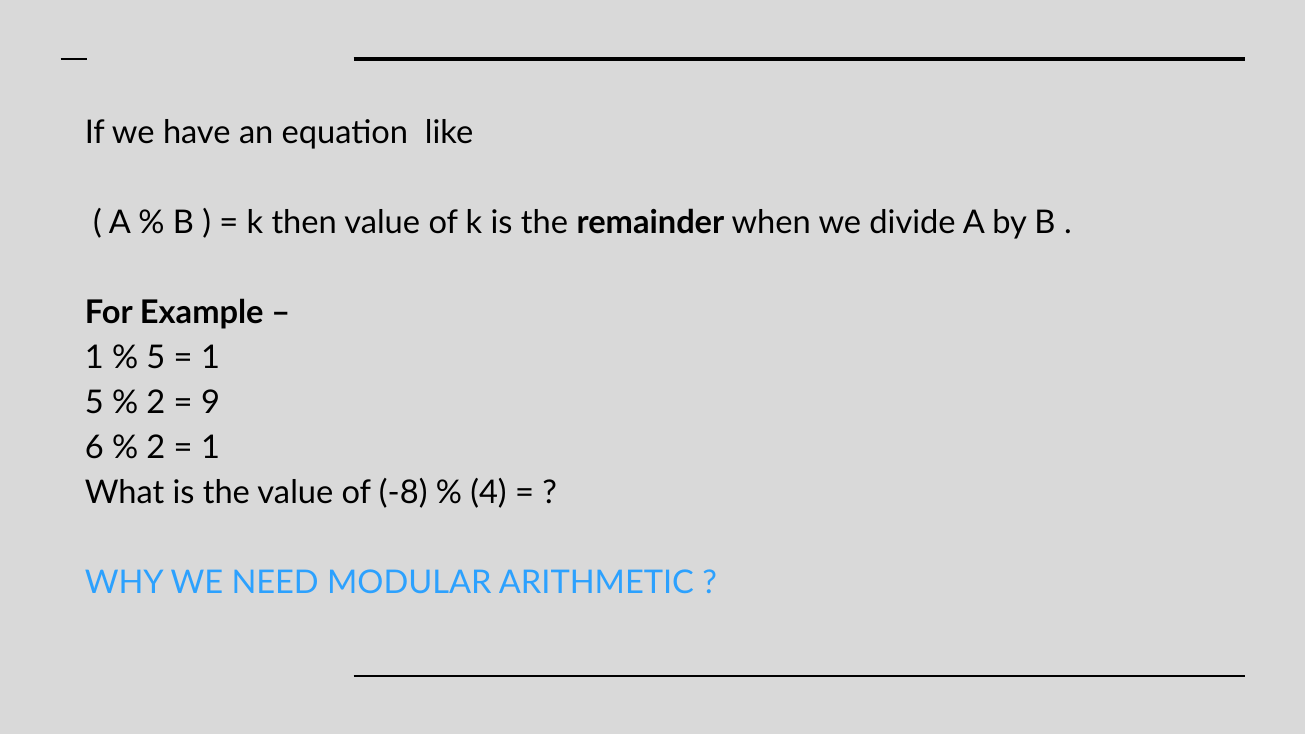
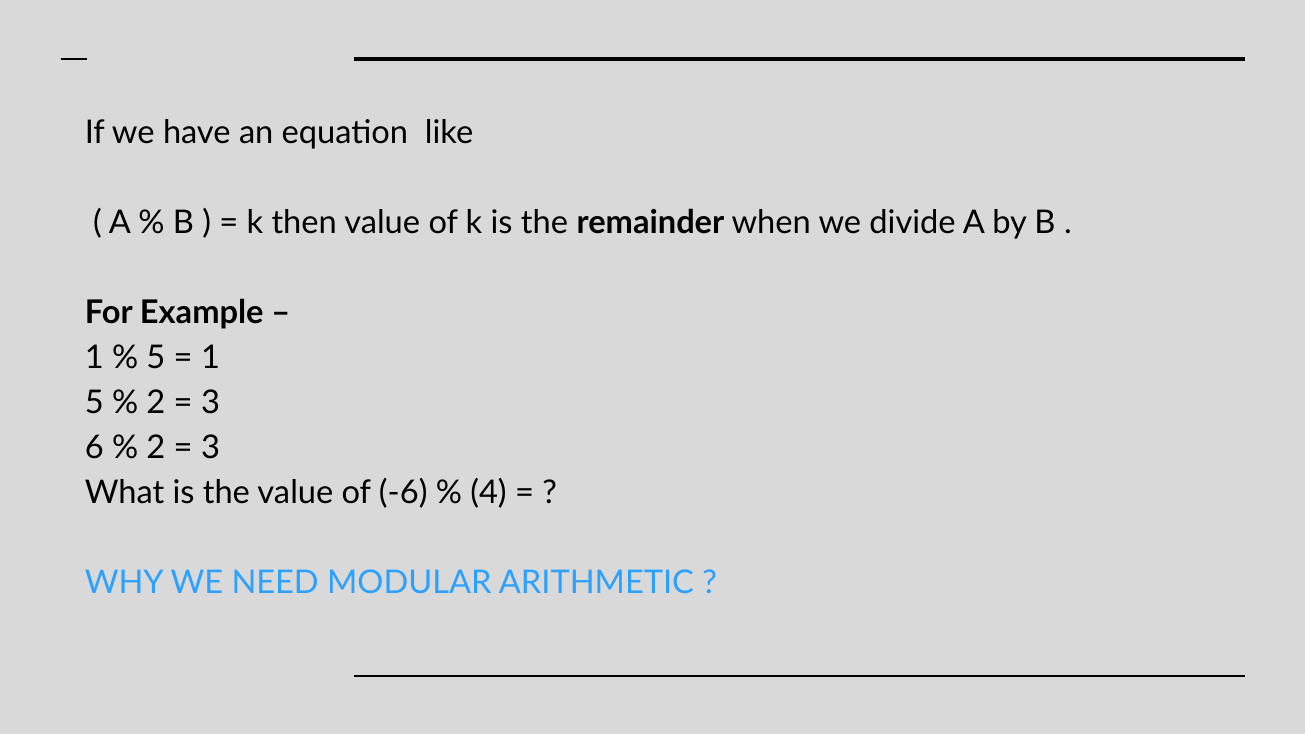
9: 9 -> 3 (211, 403)
1: 1 -> 3 (211, 448)
-8: -8 -> -6 (403, 493)
